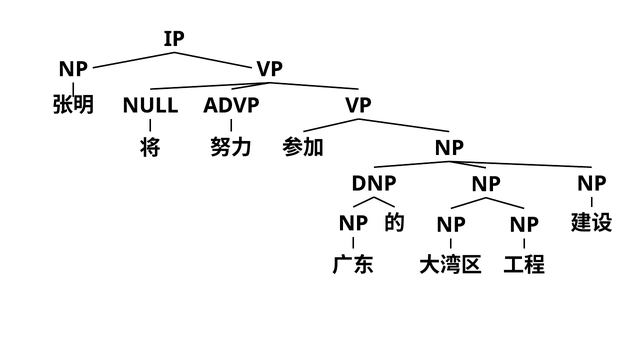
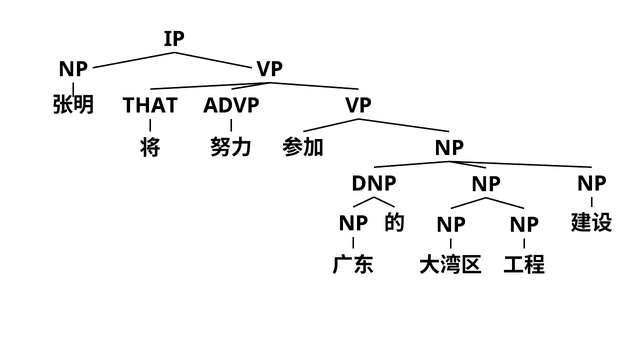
NULL: NULL -> THAT (150, 106)
